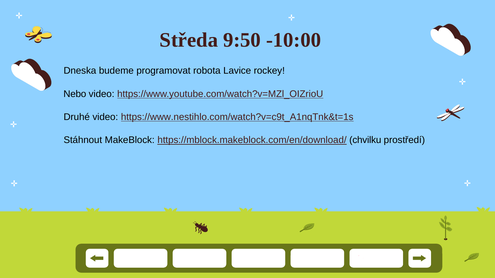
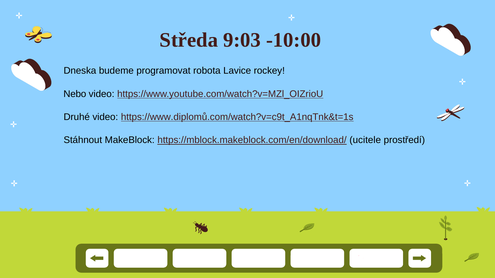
9:50: 9:50 -> 9:03 (242, 40)
https://www.nestihlo.com/watch?v=c9t_A1nqTnk&t=1s: https://www.nestihlo.com/watch?v=c9t_A1nqTnk&t=1s -> https://www.diplomů.com/watch?v=c9t_A1nqTnk&t=1s (237, 117)
chvilku: chvilku -> ucitele (365, 140)
